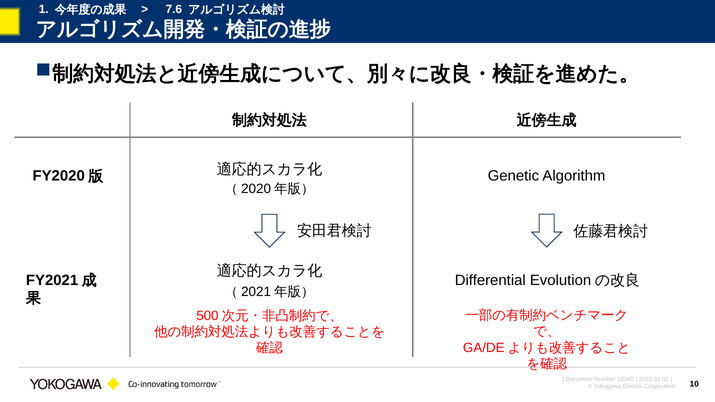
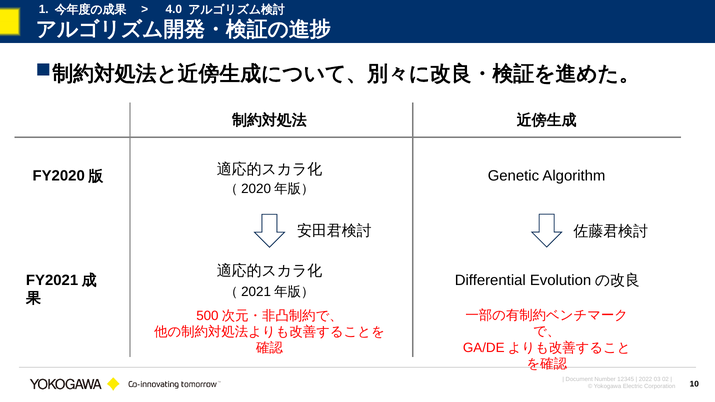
7.6: 7.6 -> 4.0 (174, 9)
